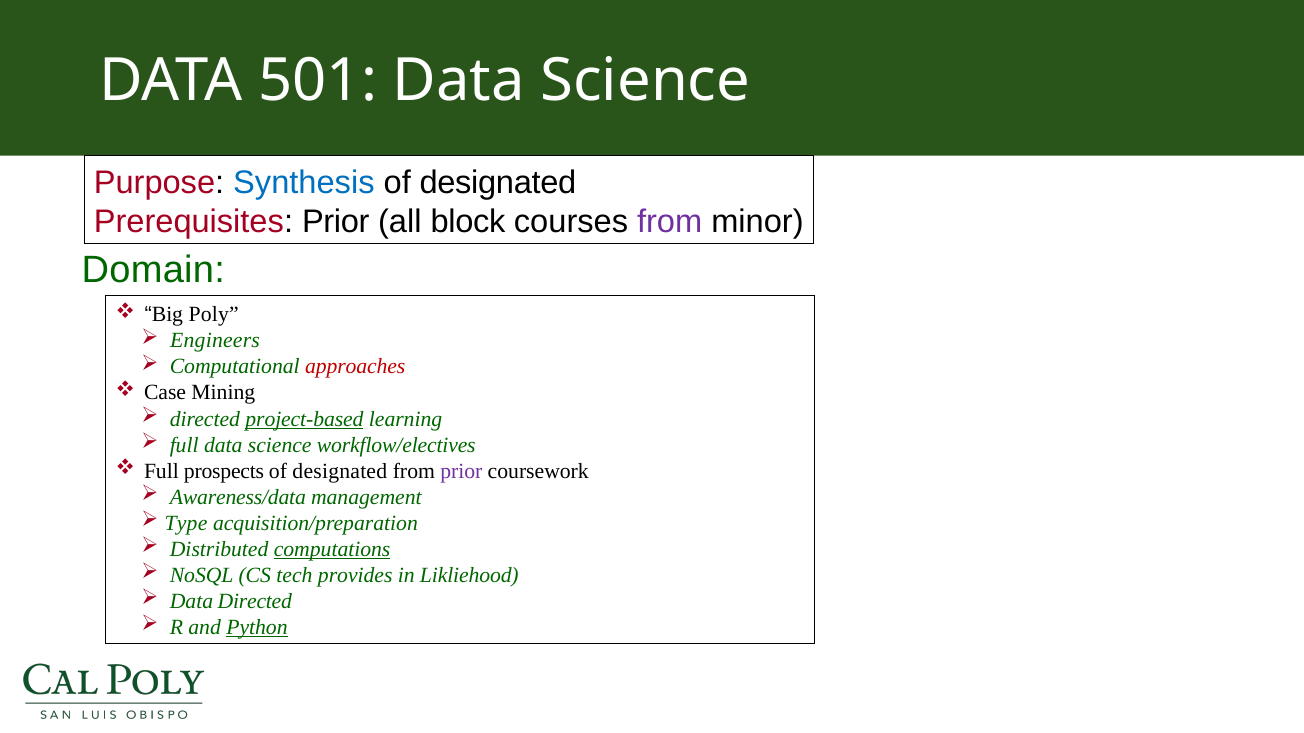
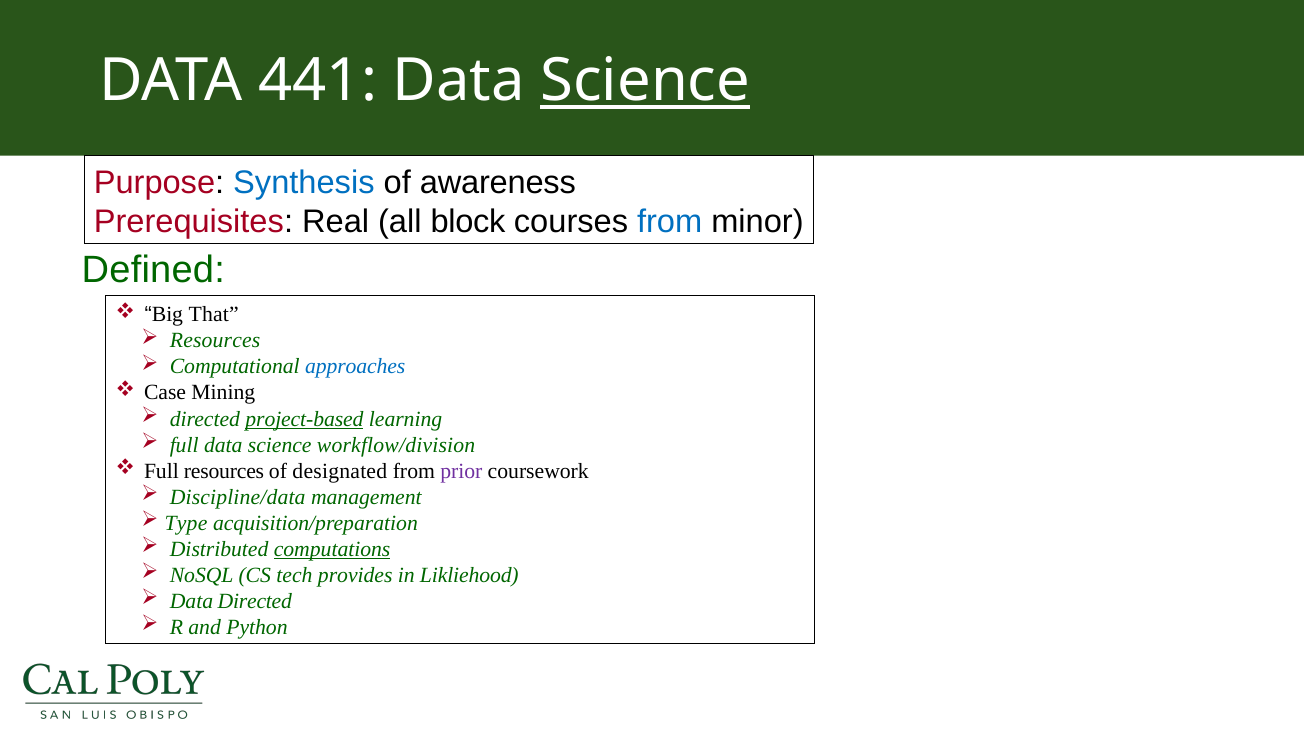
501: 501 -> 441 (318, 81)
Science underline: none -> present (645, 81)
designated: designated -> awareness (498, 183)
Prerequisites Prior: Prior -> Real (336, 222)
from colour: purple -> blue (670, 222)
Domain: Domain -> Defined (153, 270)
Poly: Poly -> That (214, 315)
Engineers: Engineers -> Resources (215, 341)
approaches colour: red -> blue (355, 367)
workflow/electives: workflow/electives -> workflow/division (396, 445)
Full prospects: prospects -> resources (224, 471)
Awareness/data: Awareness/data -> Discipline/data (238, 497)
Python underline: present -> none (257, 628)
